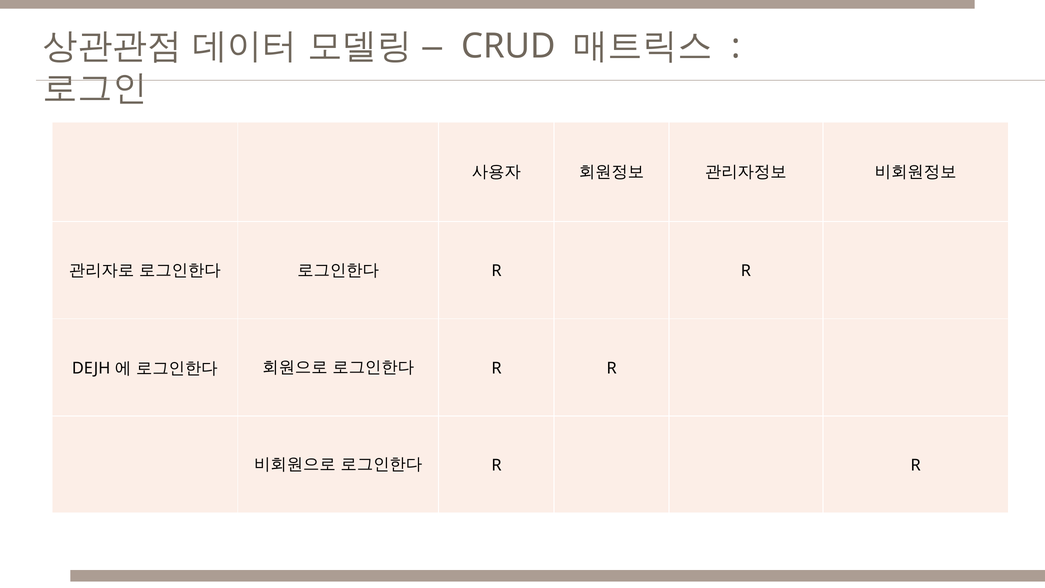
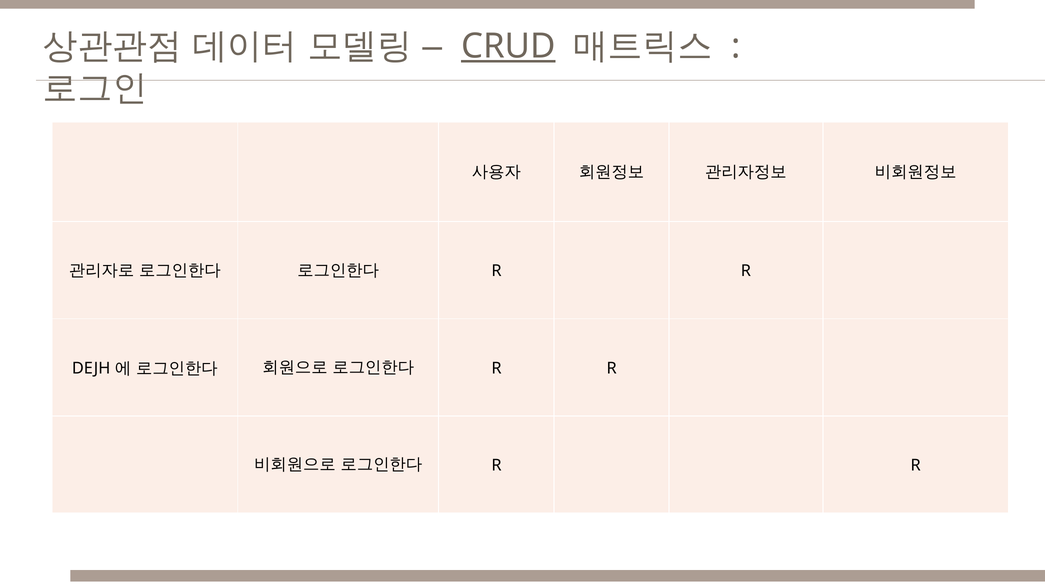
CRUD underline: none -> present (508, 46)
